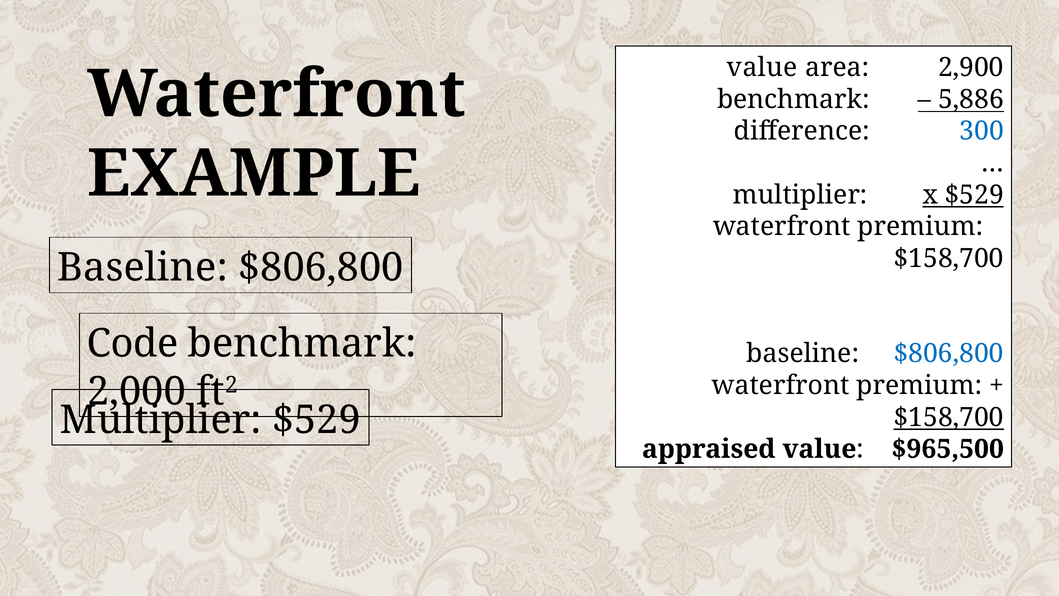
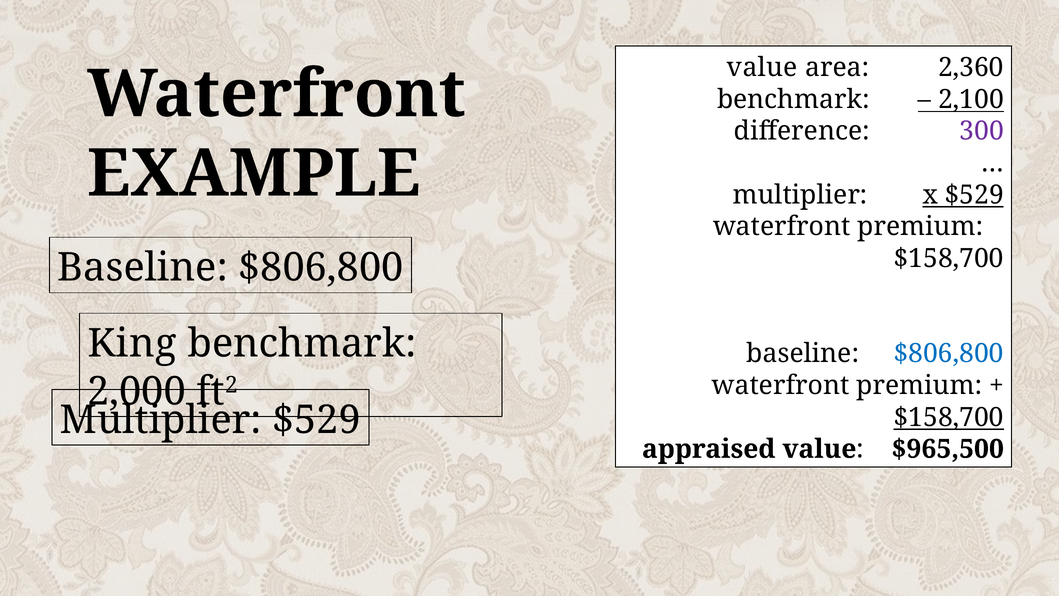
2,900: 2,900 -> 2,360 (971, 68)
5,886: 5,886 -> 2,100 (971, 99)
300 colour: blue -> purple (982, 131)
Code: Code -> King (132, 344)
